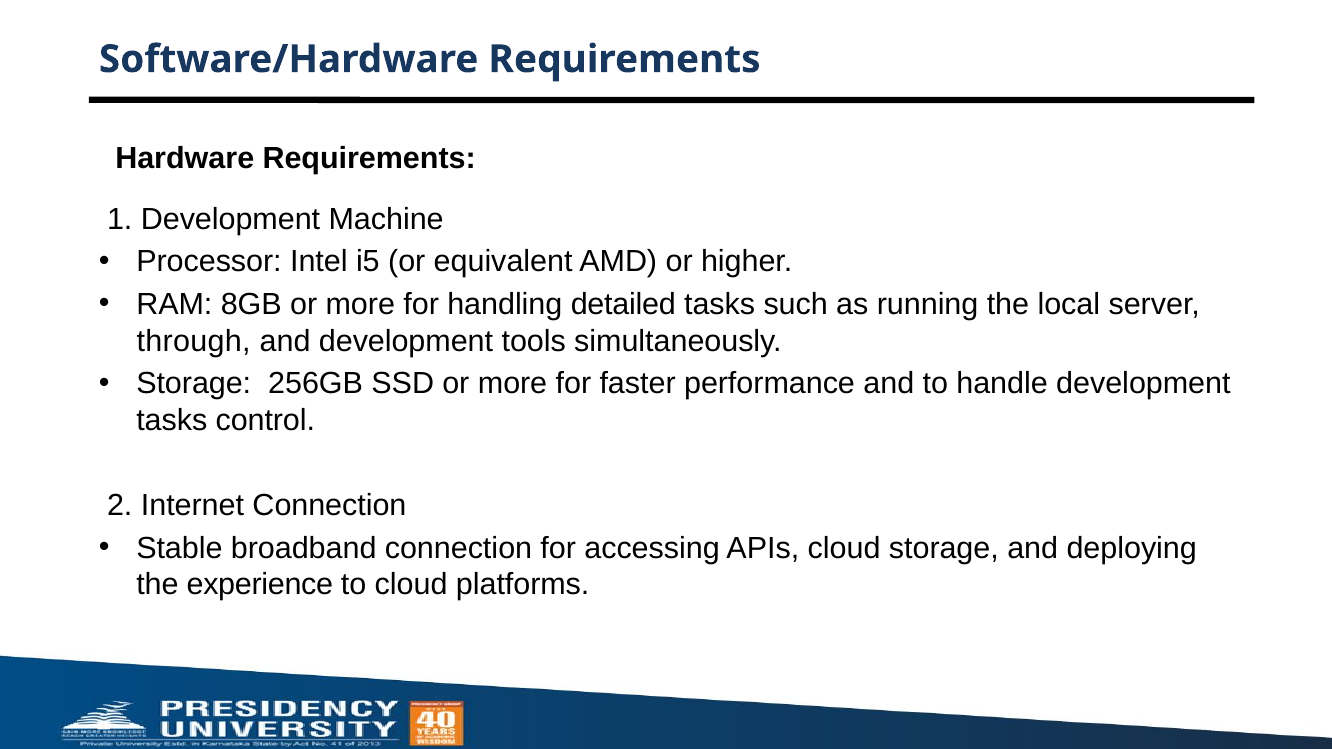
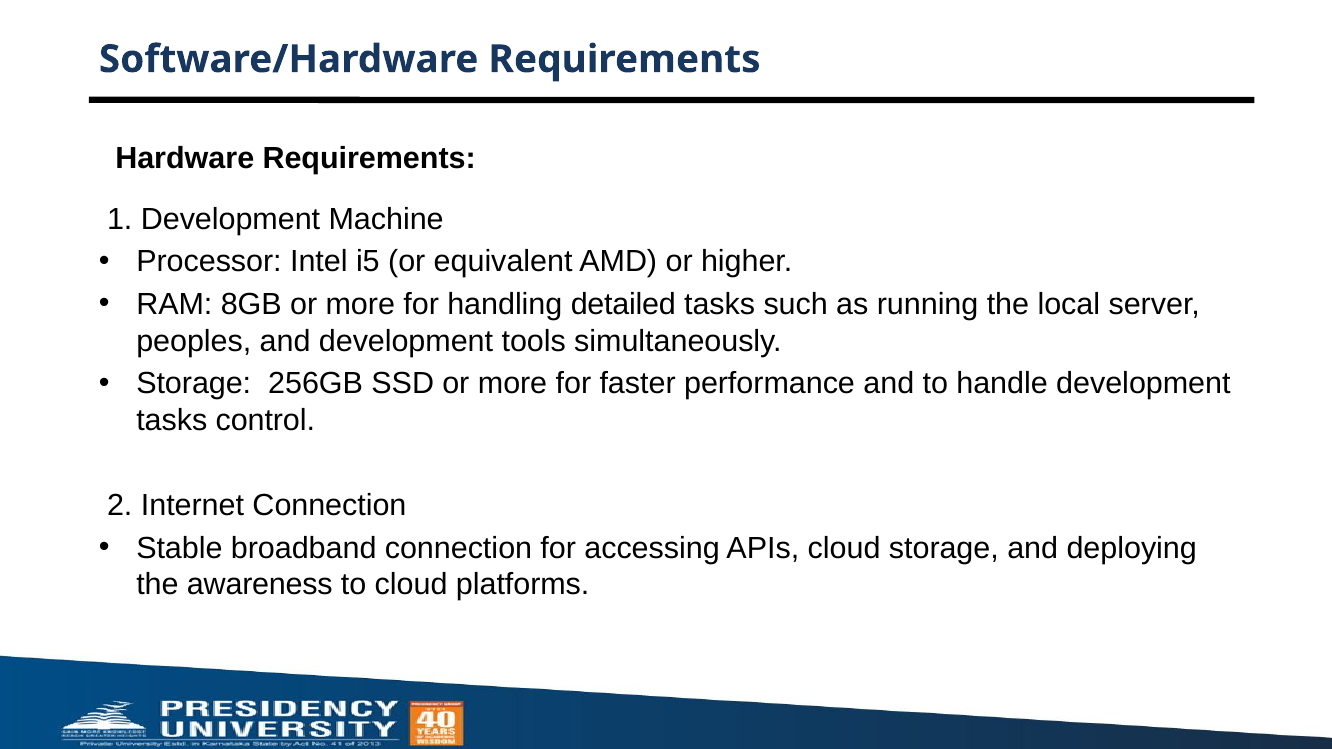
through: through -> peoples (194, 341)
experience: experience -> awareness (260, 585)
